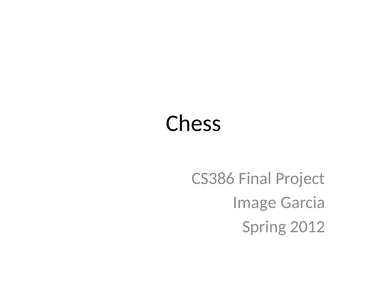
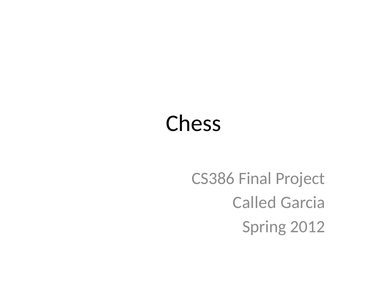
Image: Image -> Called (255, 202)
